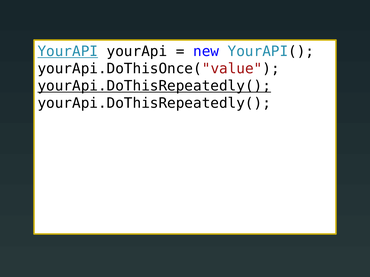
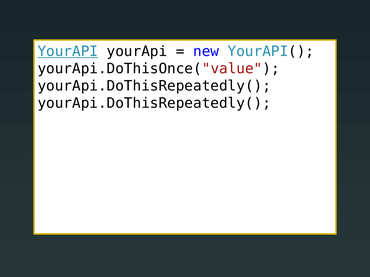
yourApi.DoThisRepeatedly( underline: present -> none (154, 86)
